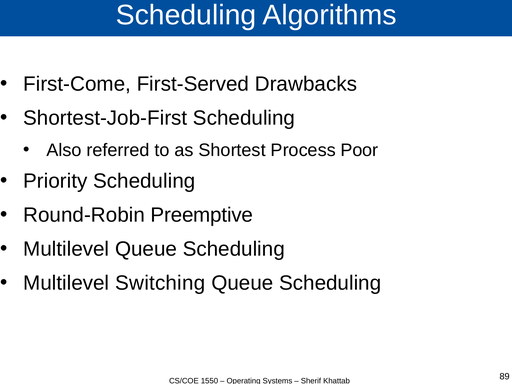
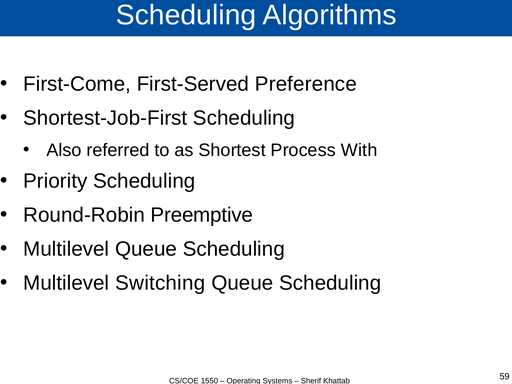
Drawbacks: Drawbacks -> Preference (306, 84)
Poor: Poor -> With (359, 150)
89: 89 -> 59 (505, 377)
